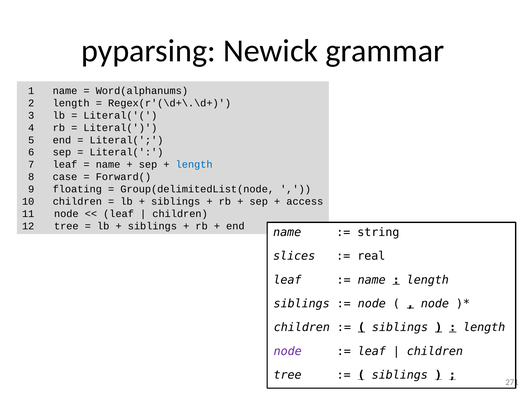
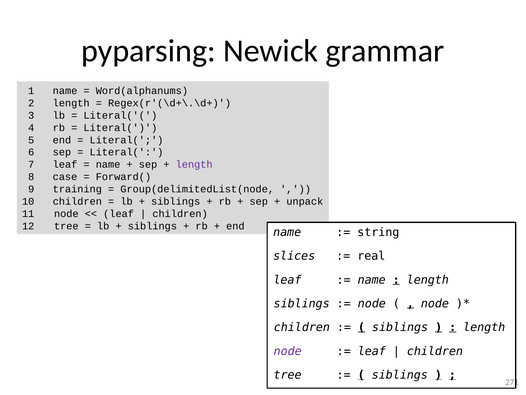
length colour: blue -> purple (194, 164)
floating: floating -> training (77, 189)
access: access -> unpack (305, 201)
